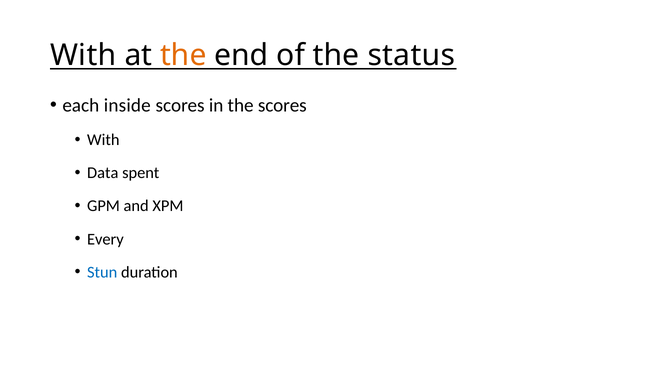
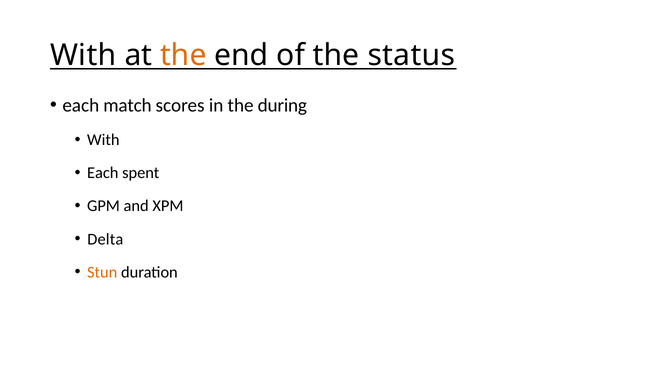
inside: inside -> match (127, 105)
the scores: scores -> during (282, 105)
Data: Data -> Each (103, 173)
Every: Every -> Delta (105, 239)
Stun colour: blue -> orange (102, 272)
